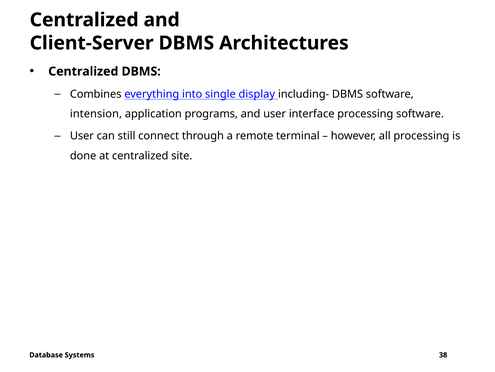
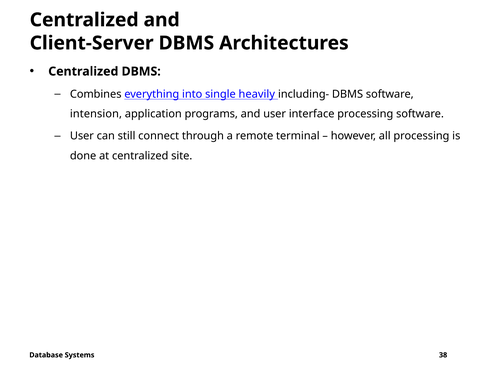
display: display -> heavily (257, 94)
